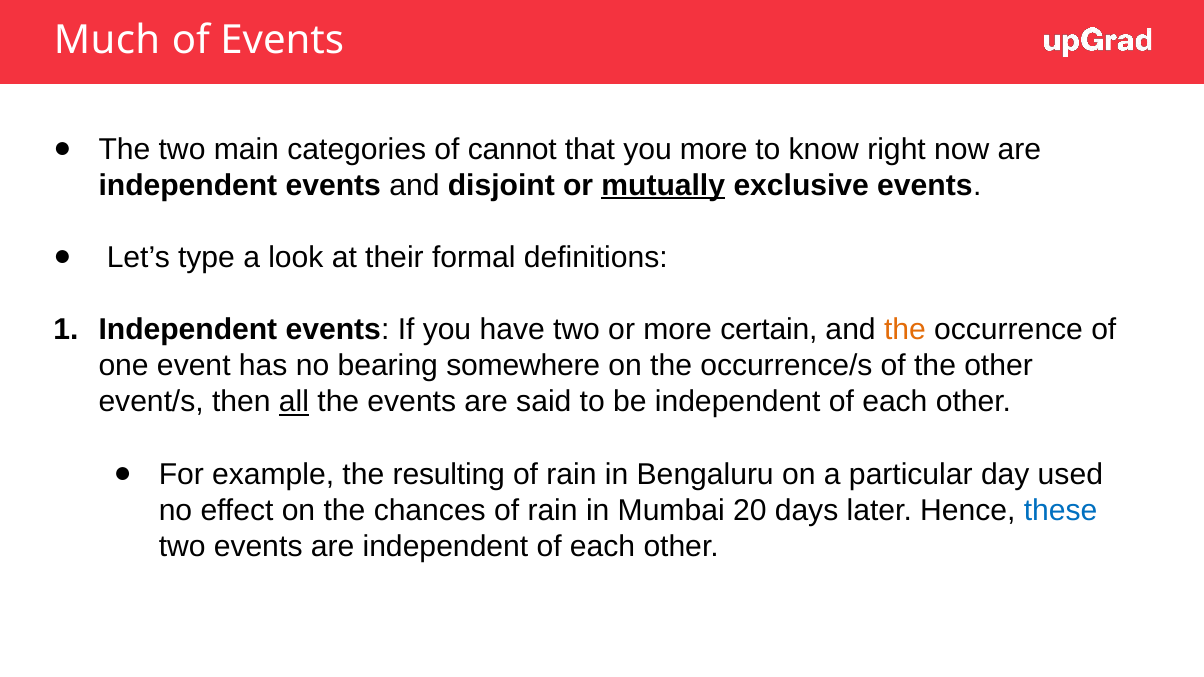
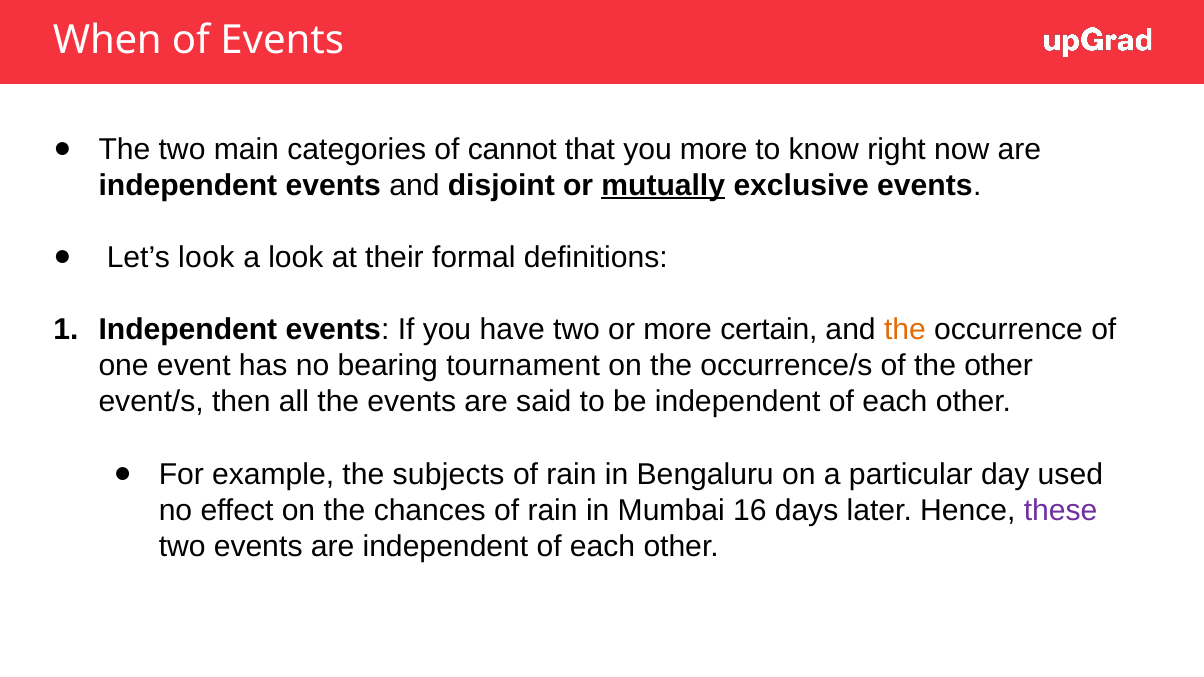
Much: Much -> When (107, 41)
Let’s type: type -> look (206, 258)
somewhere: somewhere -> tournament (523, 366)
all underline: present -> none (294, 402)
resulting: resulting -> subjects (449, 474)
20: 20 -> 16 (750, 511)
these colour: blue -> purple (1061, 511)
